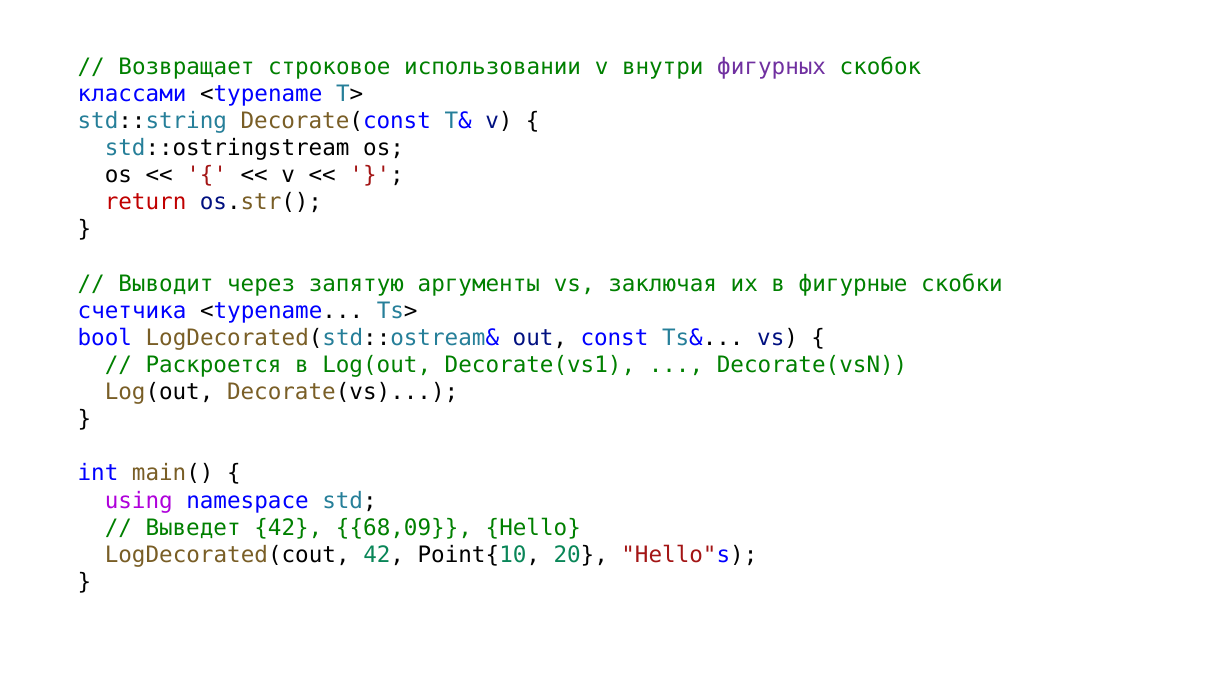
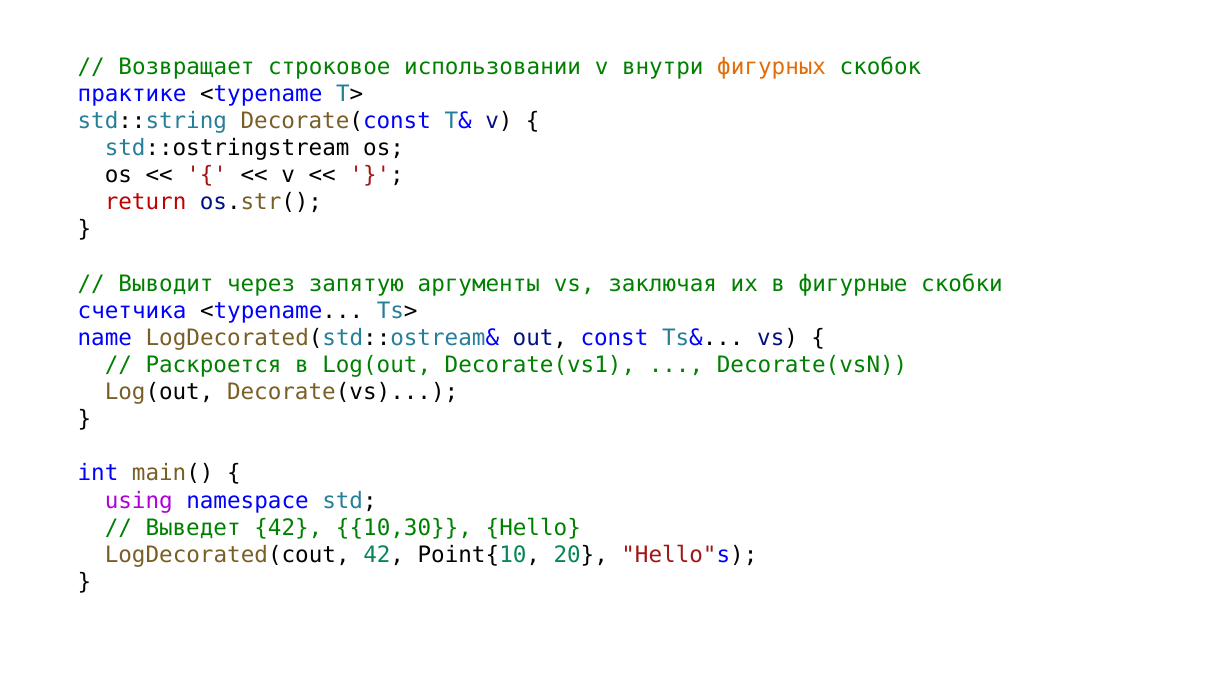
фигурных colour: purple -> orange (772, 67)
классами: классами -> практике (132, 94)
bool: bool -> name (105, 338)
68,09: 68,09 -> 10,30 (404, 528)
